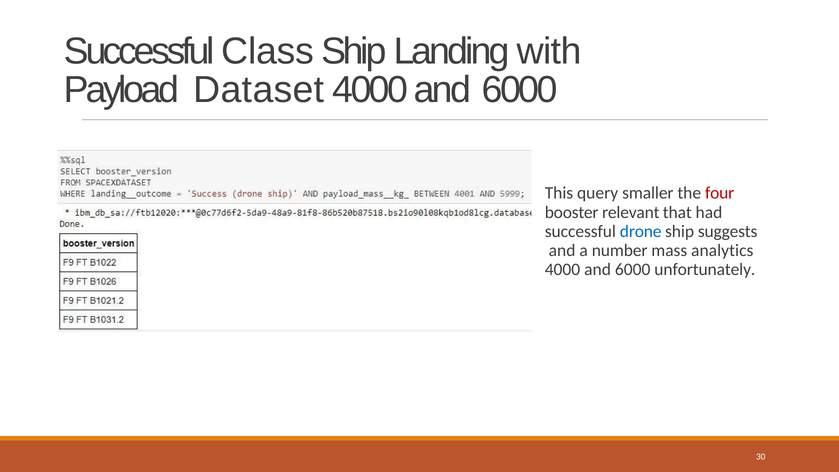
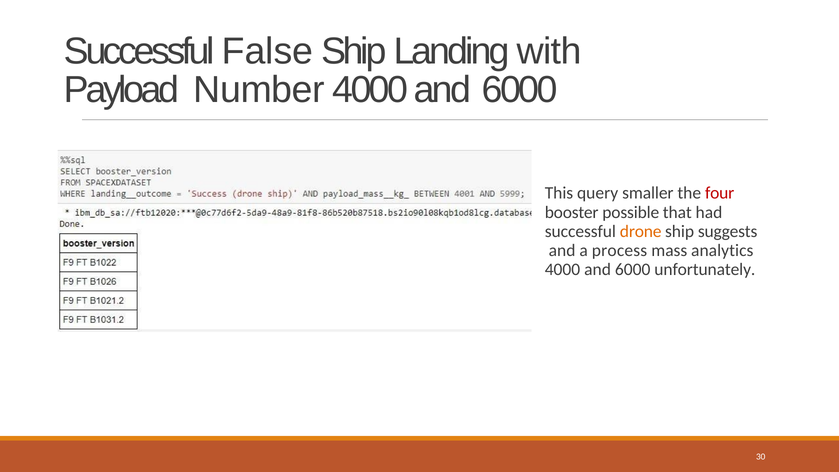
Class: Class -> False (268, 52)
Dataset: Dataset -> Number (259, 90)
relevant: relevant -> possible (631, 212)
drone colour: blue -> orange (641, 231)
number: number -> process (620, 250)
